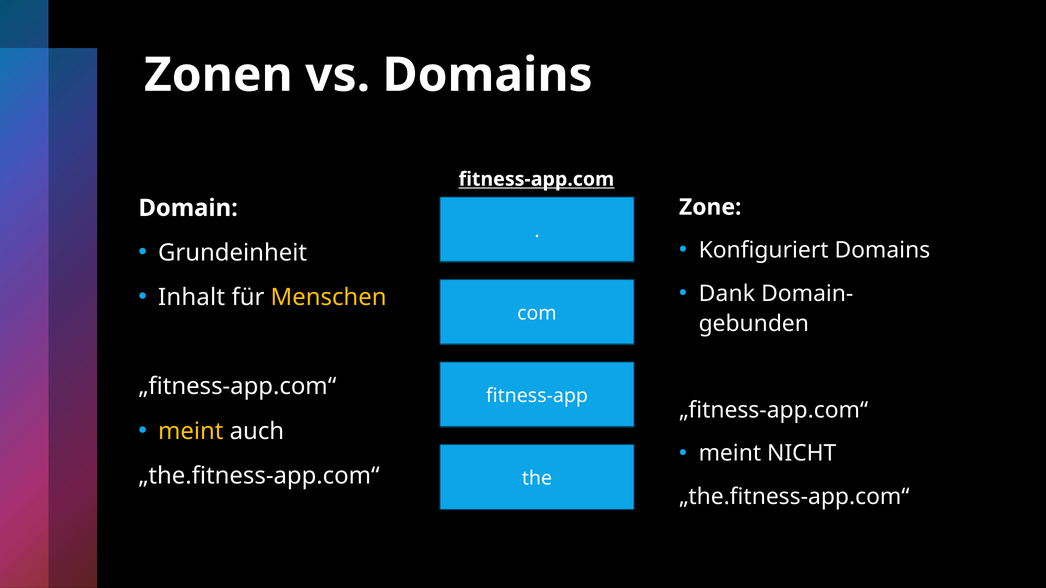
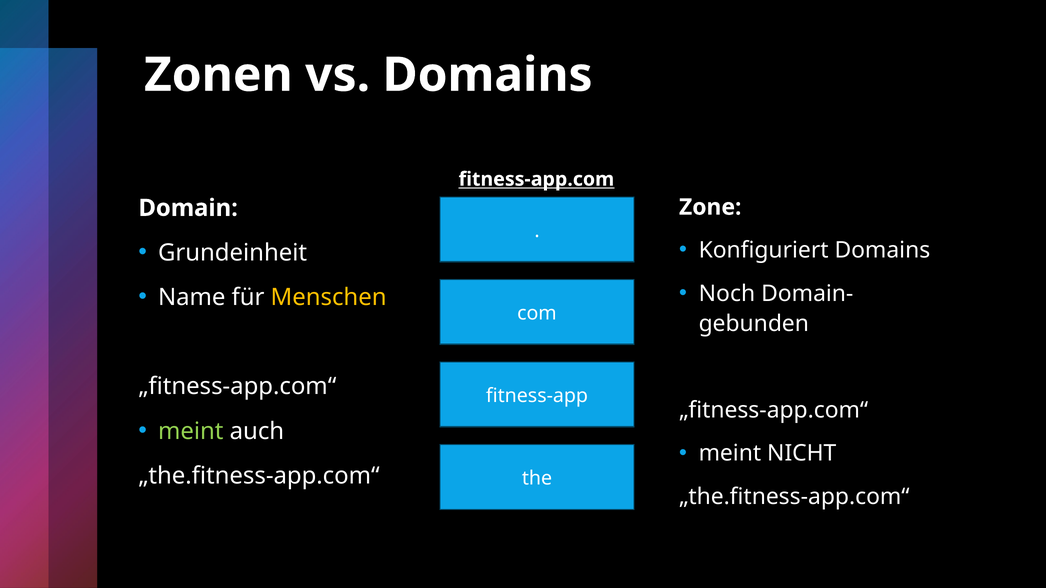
Dank: Dank -> Noch (727, 294)
Inhalt: Inhalt -> Name (192, 297)
meint colour: yellow -> light green (191, 431)
